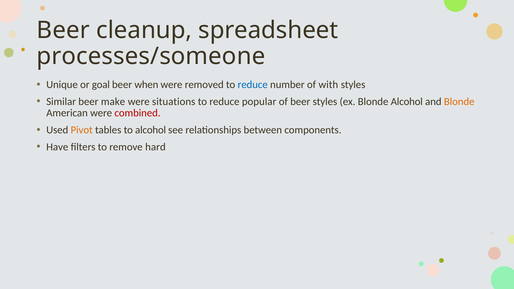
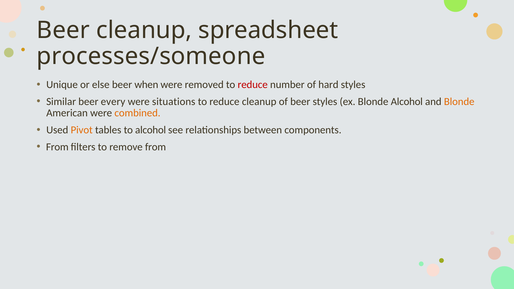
goal: goal -> else (101, 85)
reduce colour: blue -> red (253, 85)
with: with -> hard (328, 85)
make: make -> every (113, 102)
reduce popular: popular -> cleanup (259, 102)
combined colour: red -> orange (137, 113)
Have: Have -> From (57, 147)
remove hard: hard -> from (156, 147)
